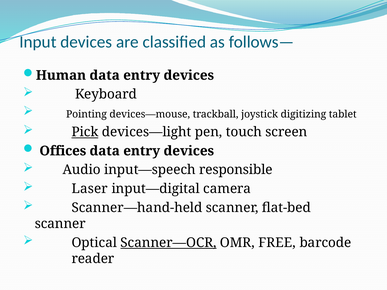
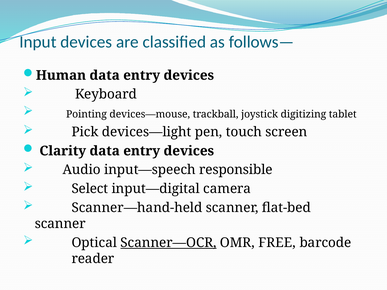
Pick underline: present -> none (85, 132)
Offices: Offices -> Clarity (63, 151)
Laser: Laser -> Select (90, 189)
